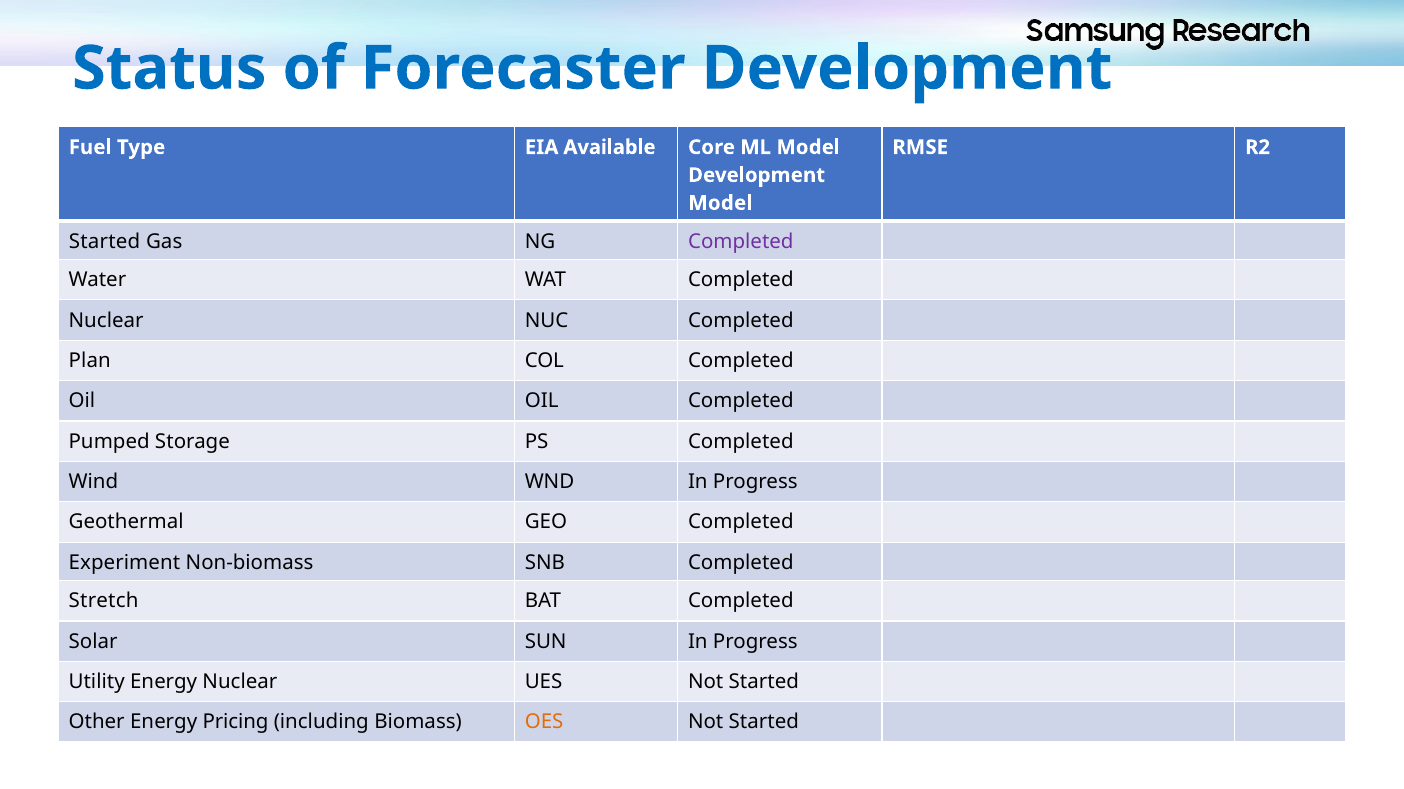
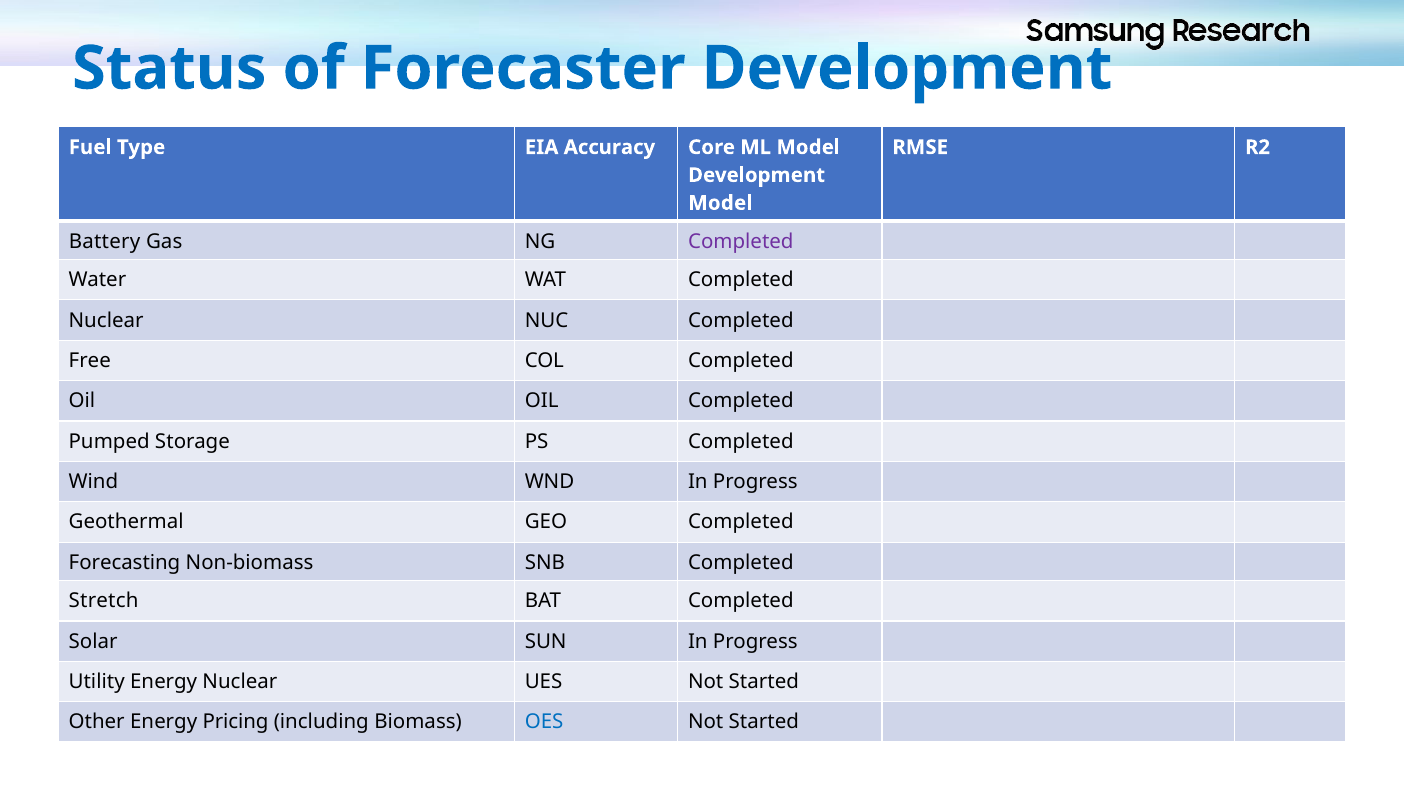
Available: Available -> Accuracy (609, 147)
Started: Started -> Battery (105, 242)
Plan: Plan -> Free (90, 361)
Experiment: Experiment -> Forecasting (124, 563)
OES colour: orange -> blue (544, 723)
